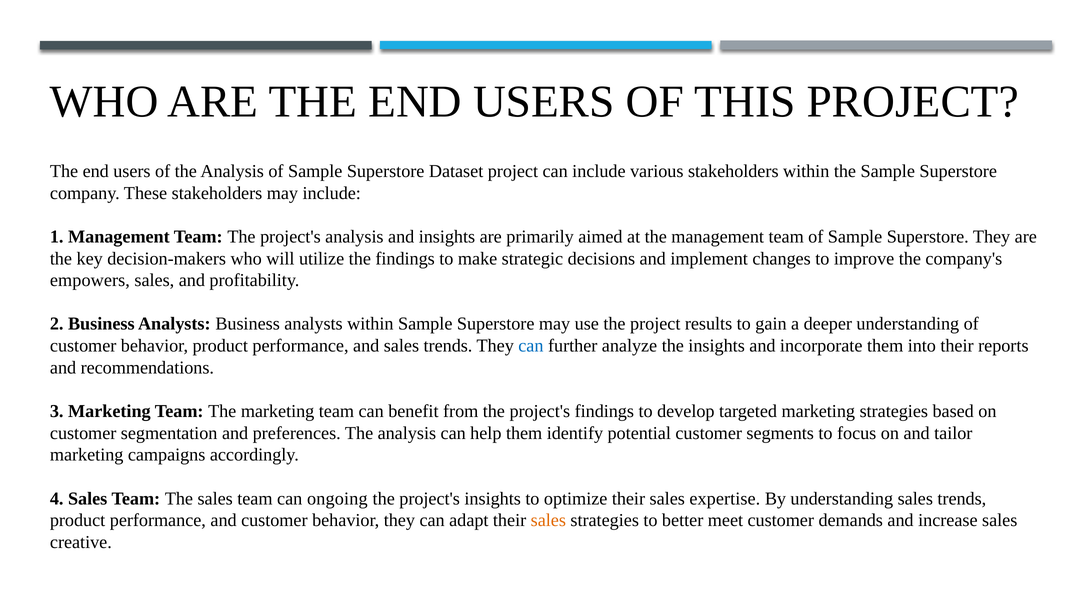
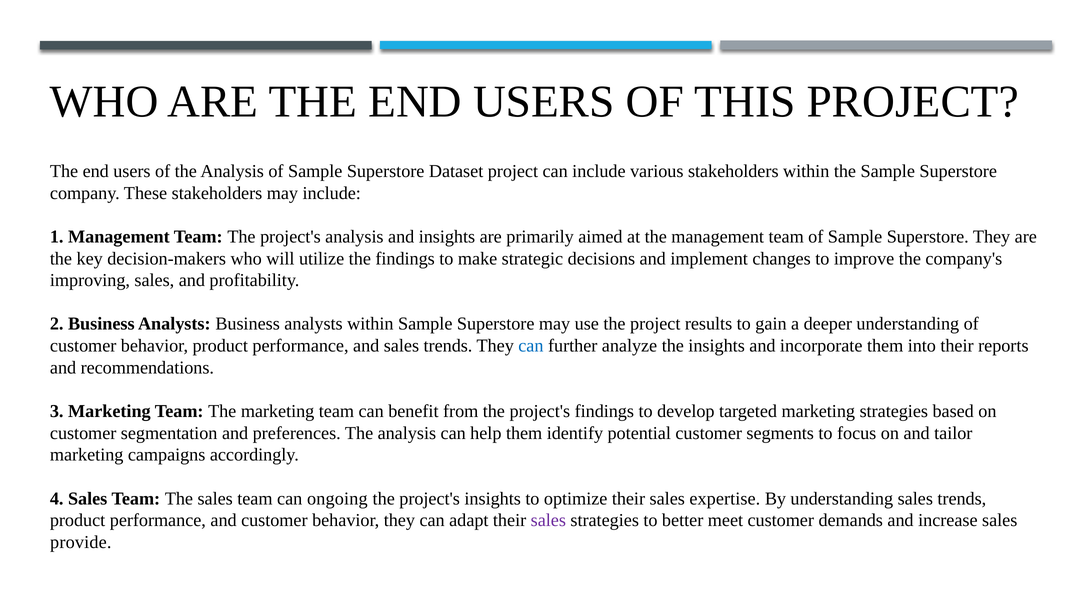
empowers: empowers -> improving (90, 280)
sales colour: orange -> purple (548, 521)
creative: creative -> provide (81, 542)
